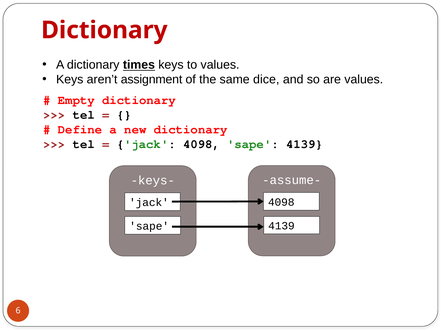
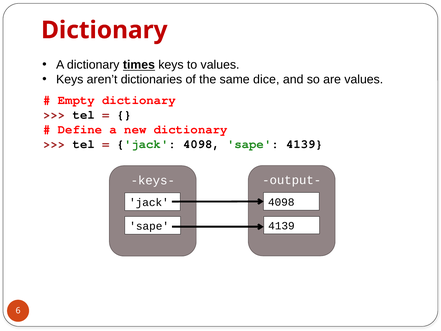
assignment: assignment -> dictionaries (152, 80)
assume-: assume- -> output- (292, 180)
